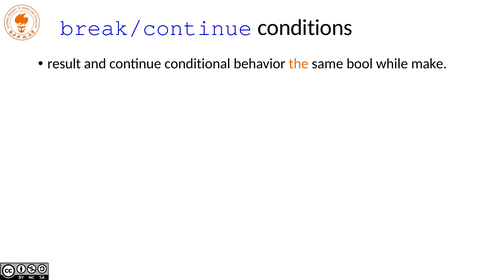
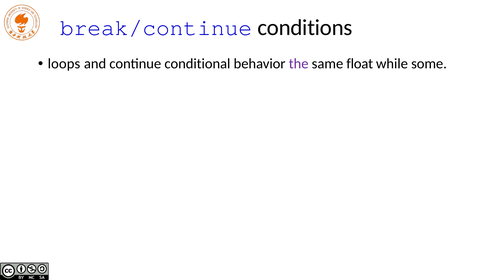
result: result -> loops (64, 64)
the colour: orange -> purple (299, 64)
bool: bool -> float (360, 64)
make: make -> some (429, 64)
